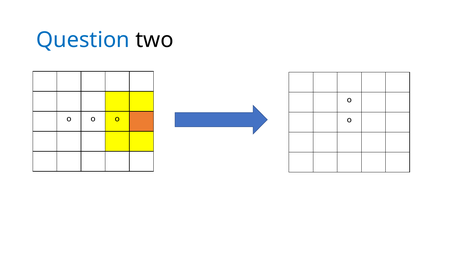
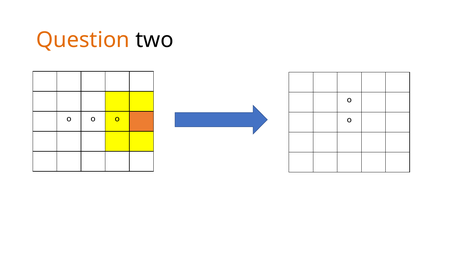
Question colour: blue -> orange (83, 40)
